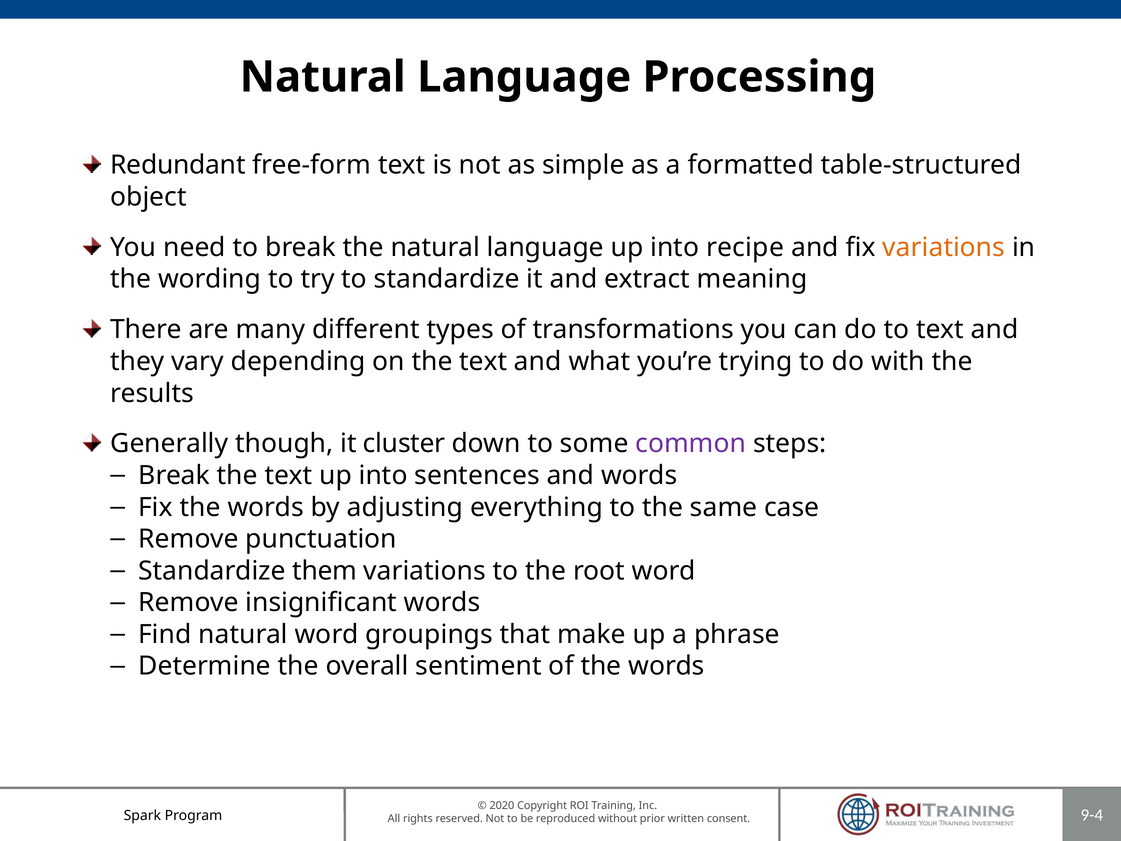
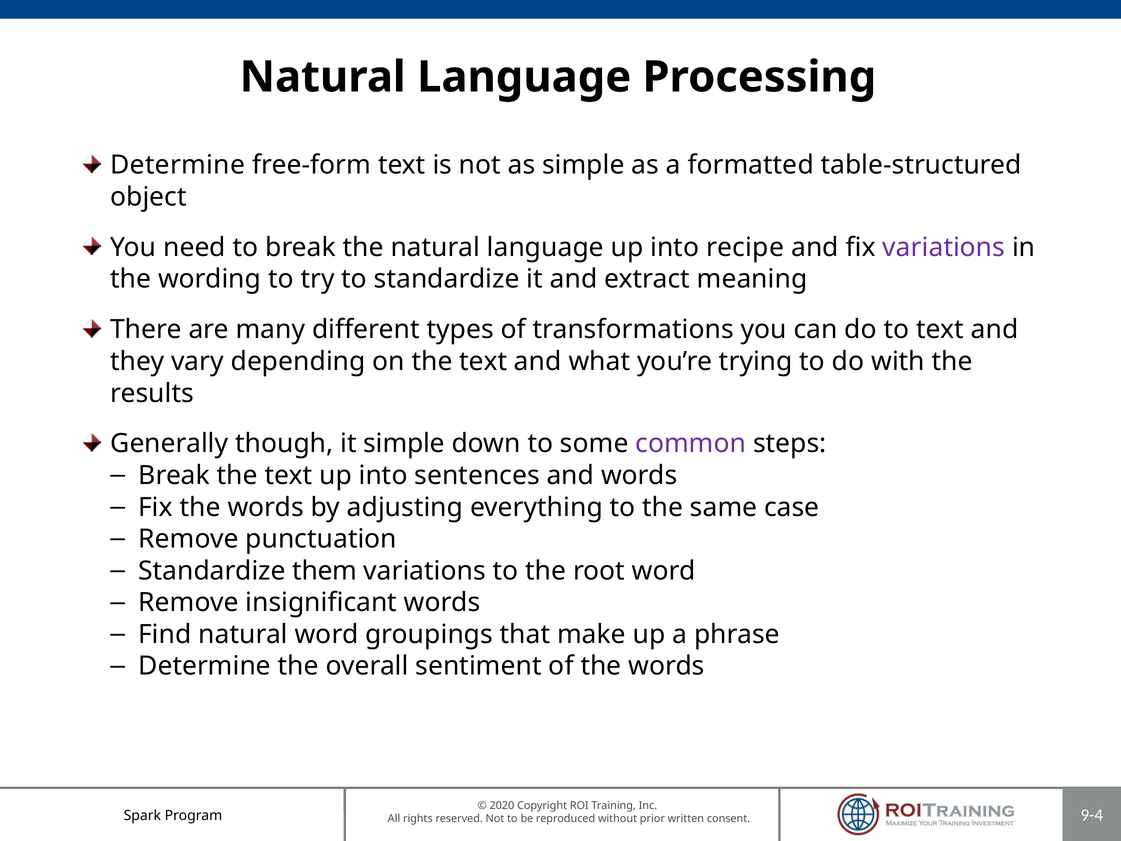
Redundant: Redundant -> Determine (178, 165)
variations colour: orange -> purple (944, 247)
it cluster: cluster -> simple (404, 444)
